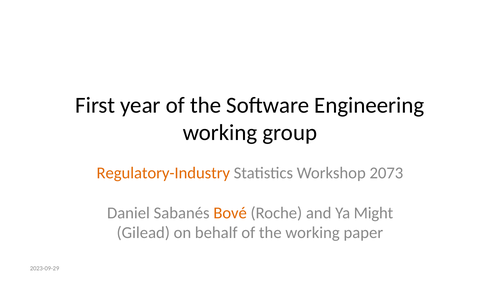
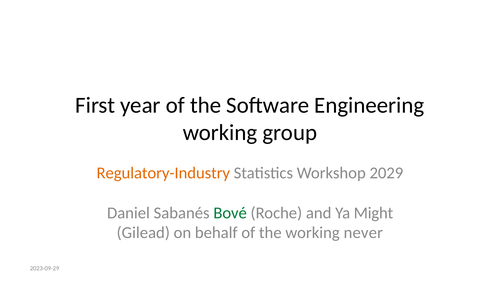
2073: 2073 -> 2029 (386, 173)
Bové colour: orange -> green (230, 213)
paper: paper -> never (363, 233)
